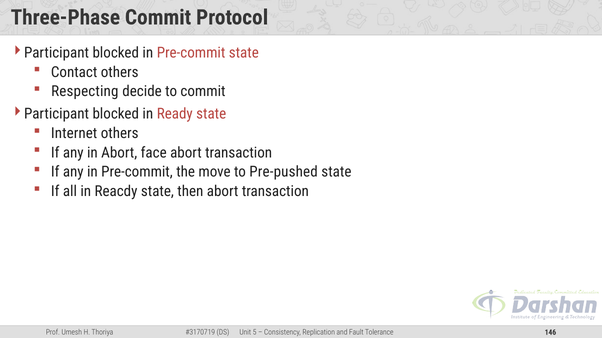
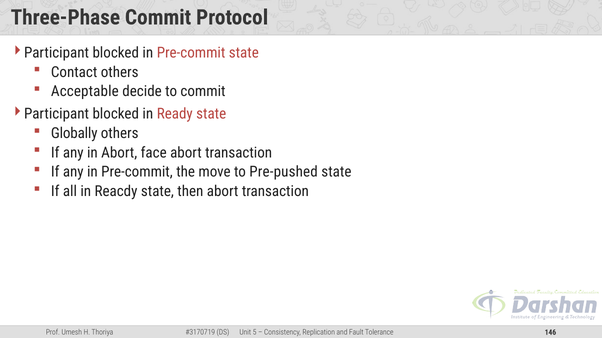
Respecting: Respecting -> Acceptable (85, 92)
Internet: Internet -> Globally (74, 134)
